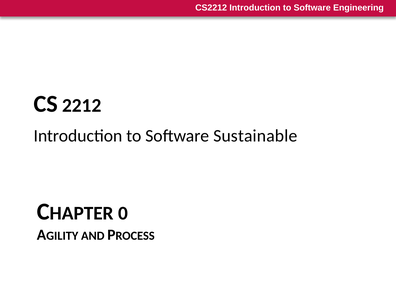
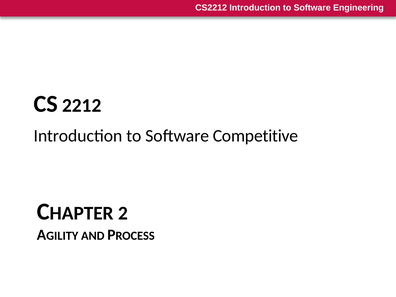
Sustainable: Sustainable -> Competitive (255, 136)
0: 0 -> 2 (123, 213)
